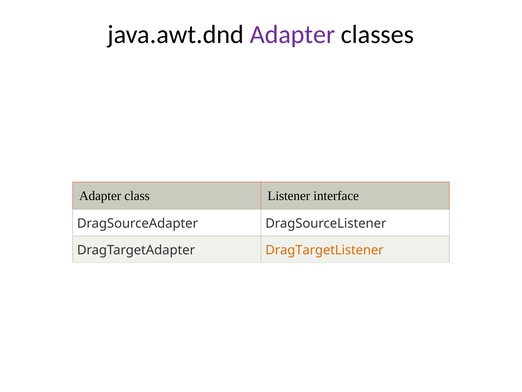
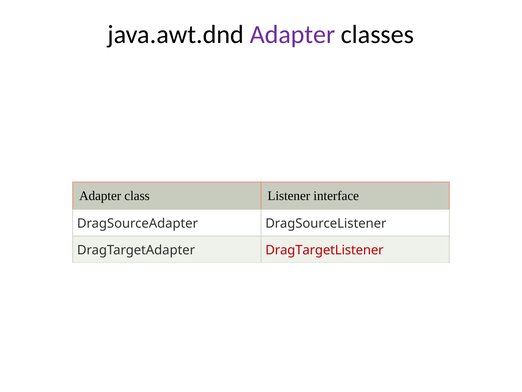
DragTargetListener colour: orange -> red (324, 250)
